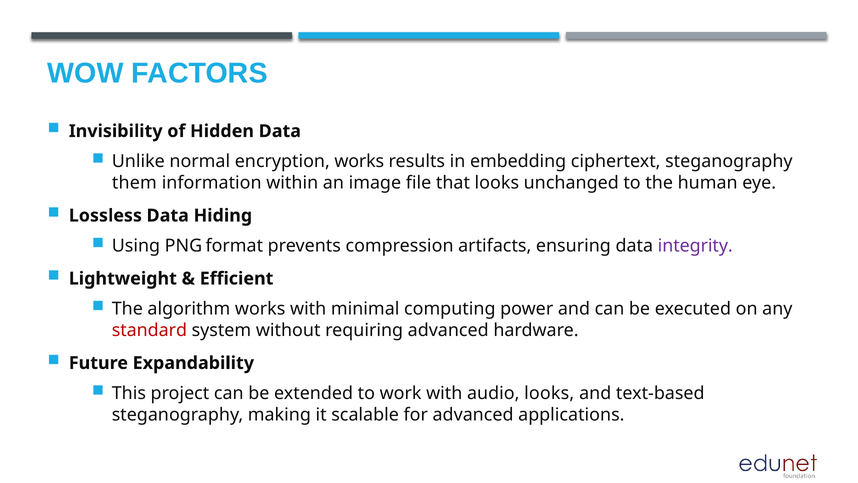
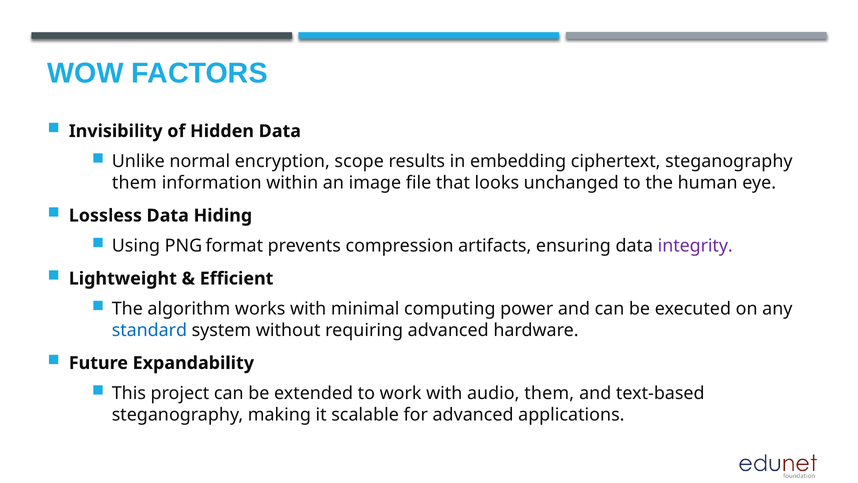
encryption works: works -> scope (359, 161)
standard colour: red -> blue (149, 330)
audio looks: looks -> them (549, 393)
